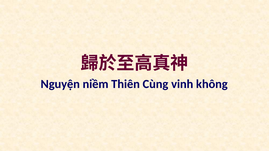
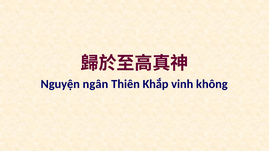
niềm: niềm -> ngân (96, 84)
Cùng: Cùng -> Khắp (156, 84)
